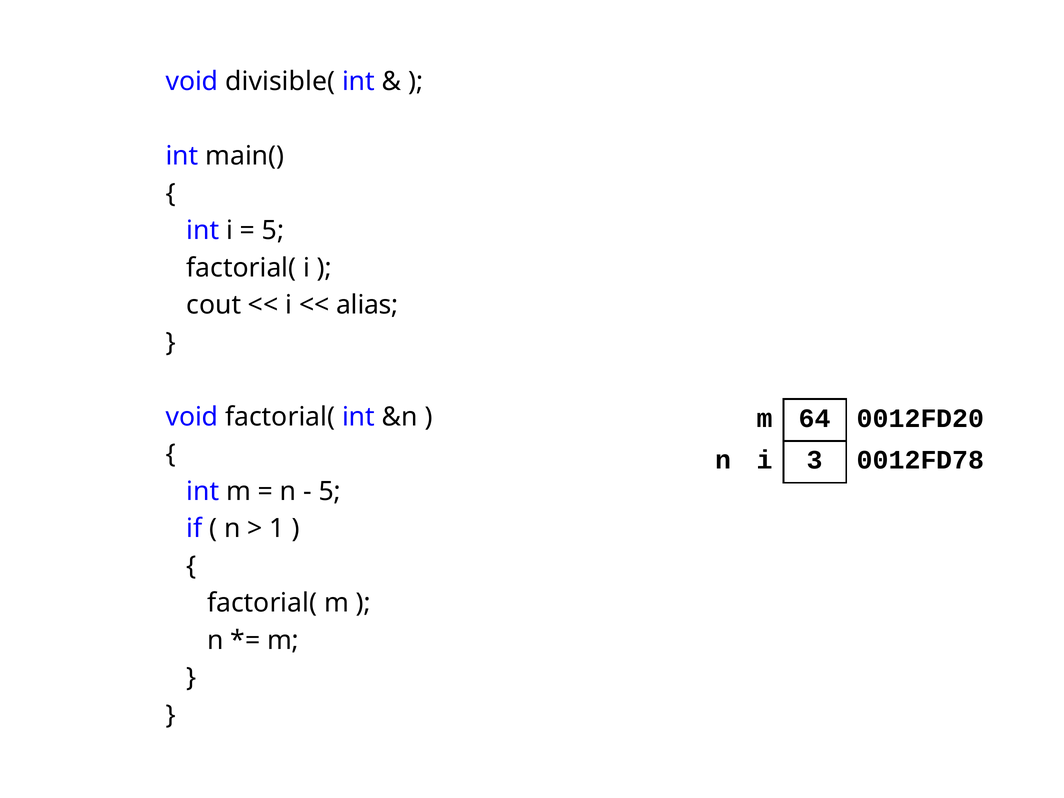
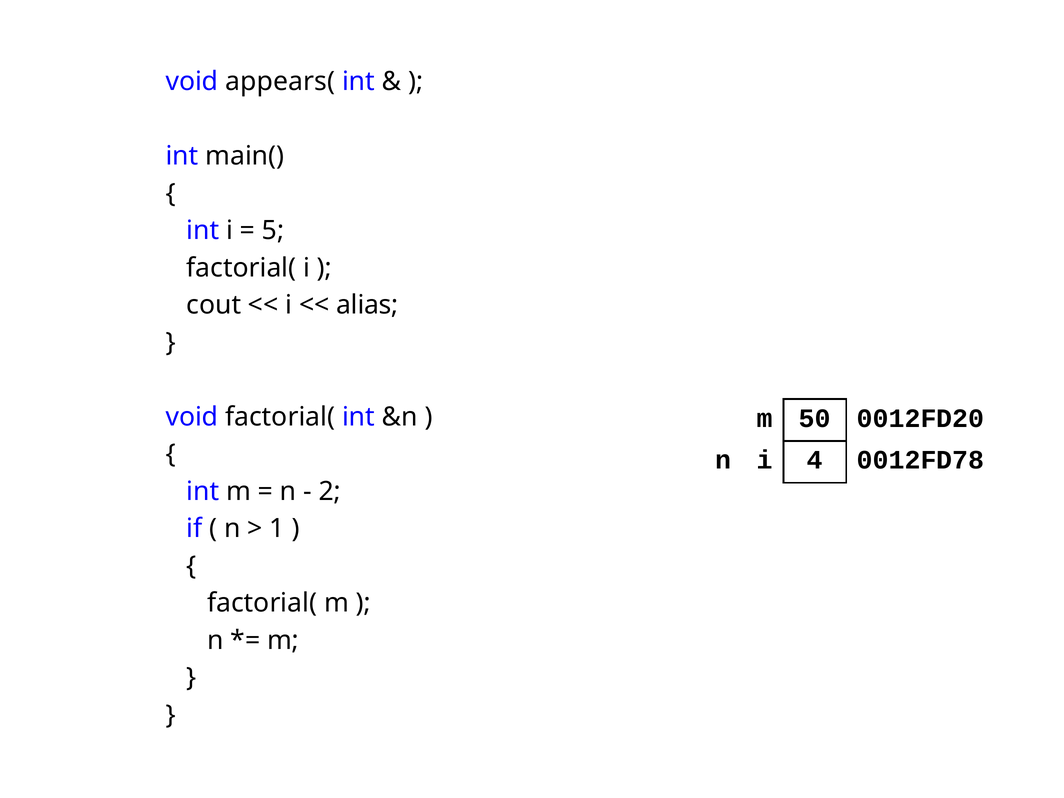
divisible(: divisible( -> appears( (280, 82)
64: 64 -> 50 (815, 418)
3: 3 -> 4 (815, 460)
5: 5 -> 2 (330, 491)
